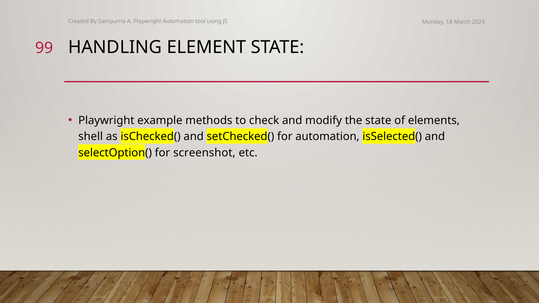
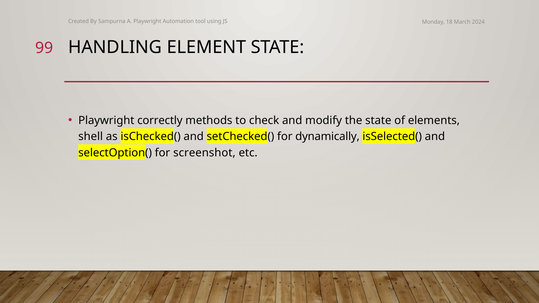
example: example -> correctly (160, 120)
for automation: automation -> dynamically (327, 137)
